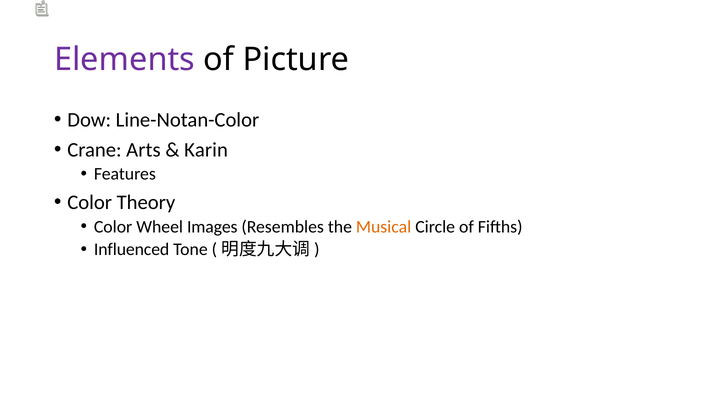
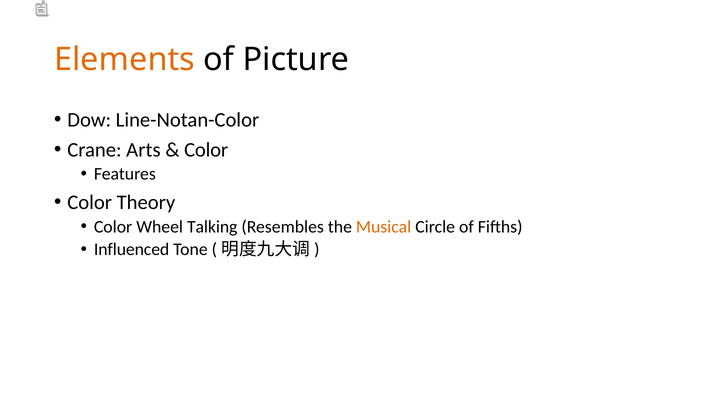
Elements colour: purple -> orange (124, 60)
Karin: Karin -> Color (206, 150)
Images: Images -> Talking (212, 227)
